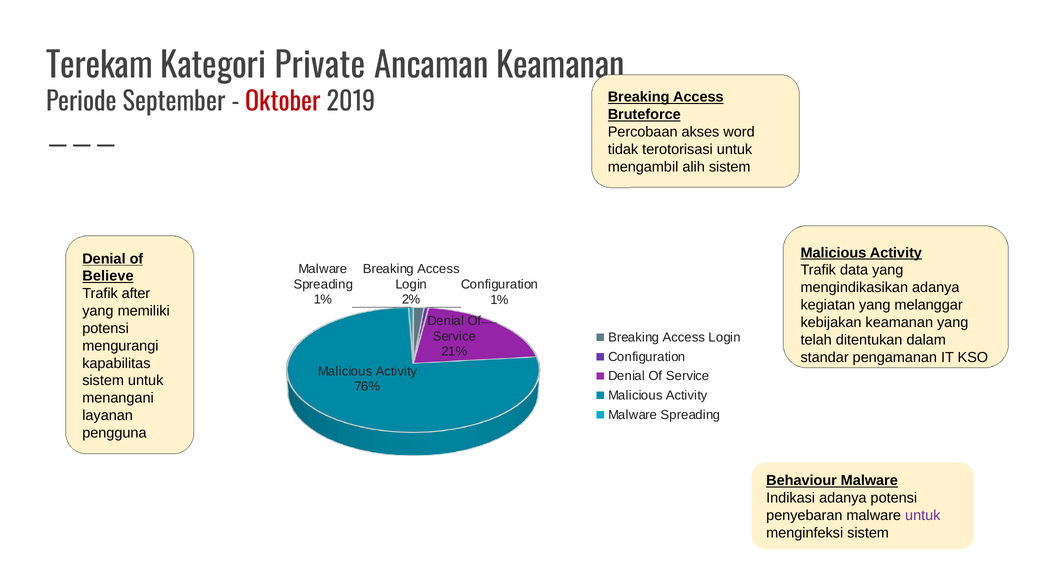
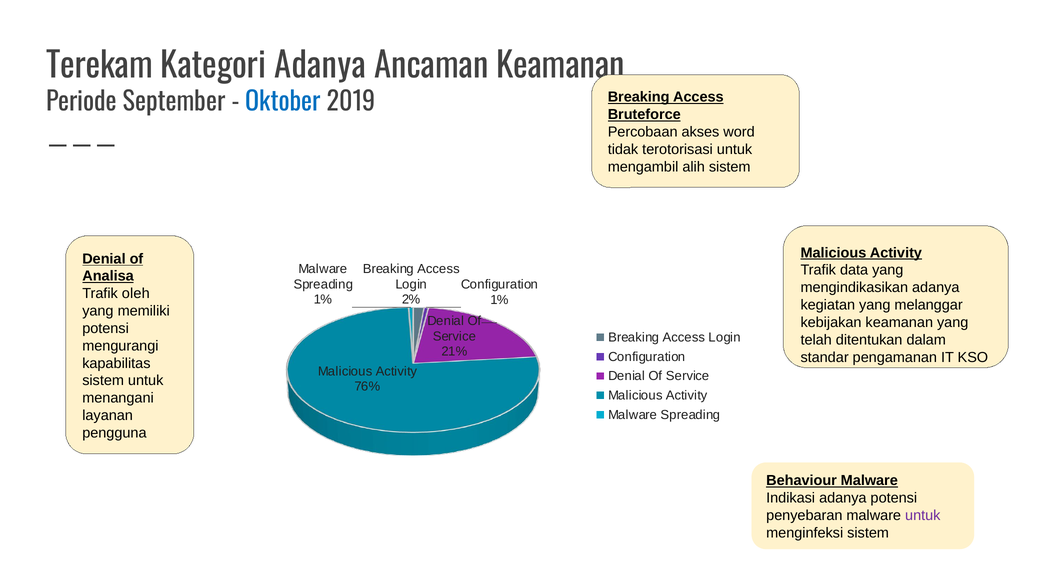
Kategori Private: Private -> Adanya (320, 66)
Oktober colour: red -> blue (283, 102)
Believe: Believe -> Analisa (108, 276)
after: after -> oleh (136, 294)
